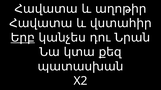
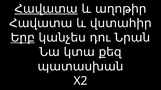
Հավատա underline: none -> present (46, 9)
